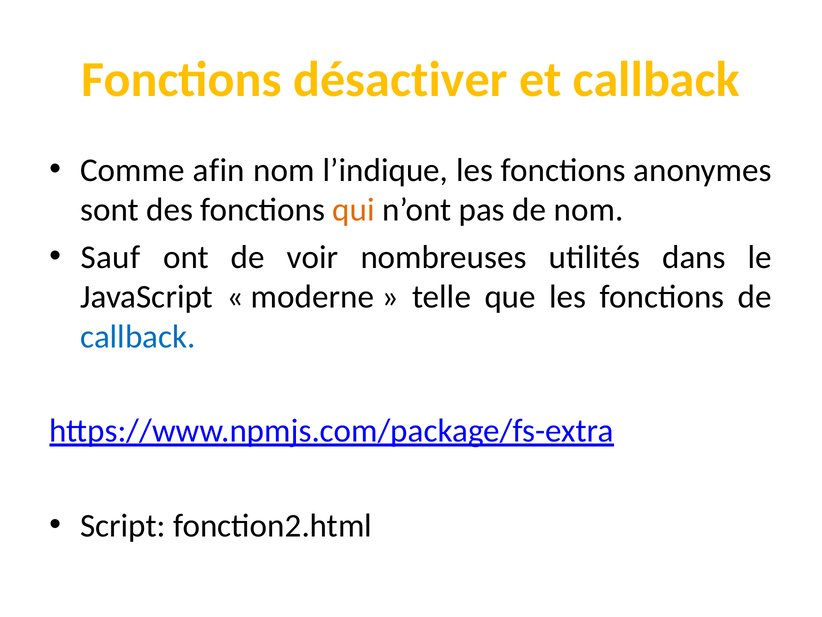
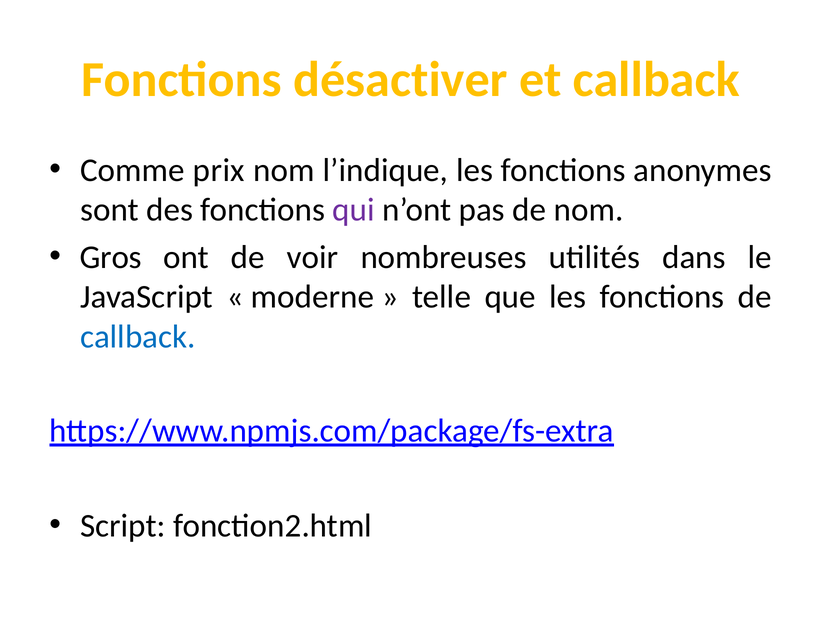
afin: afin -> prix (219, 170)
qui colour: orange -> purple (354, 210)
Sauf: Sauf -> Gros (111, 257)
